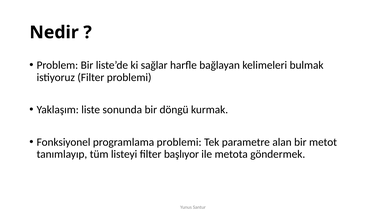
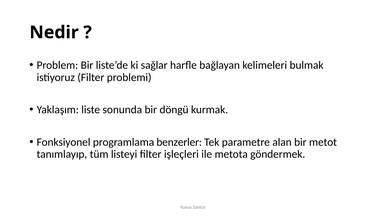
programlama problemi: problemi -> benzerler (179, 142)
başlıyor: başlıyor -> işleçleri (181, 154)
